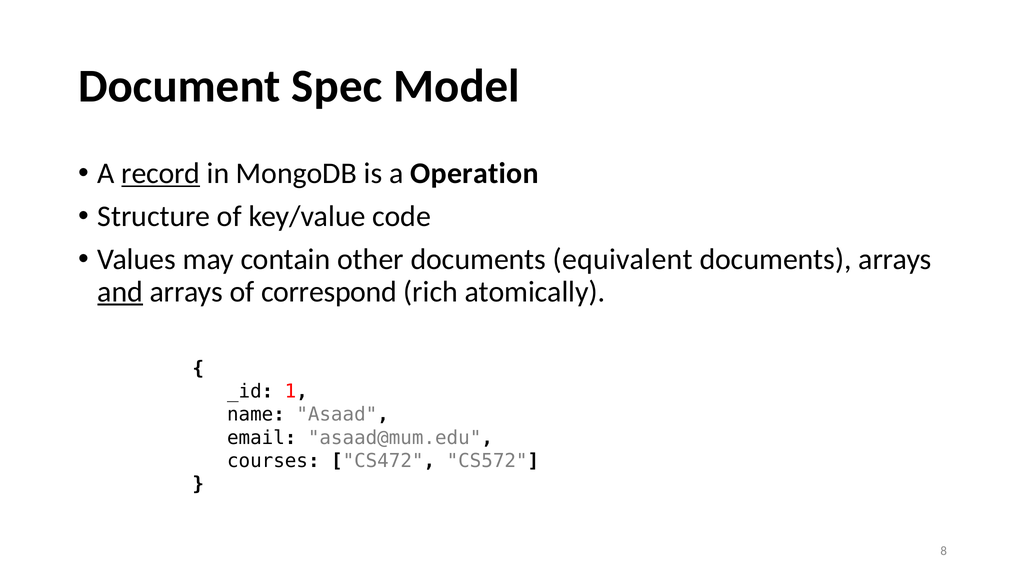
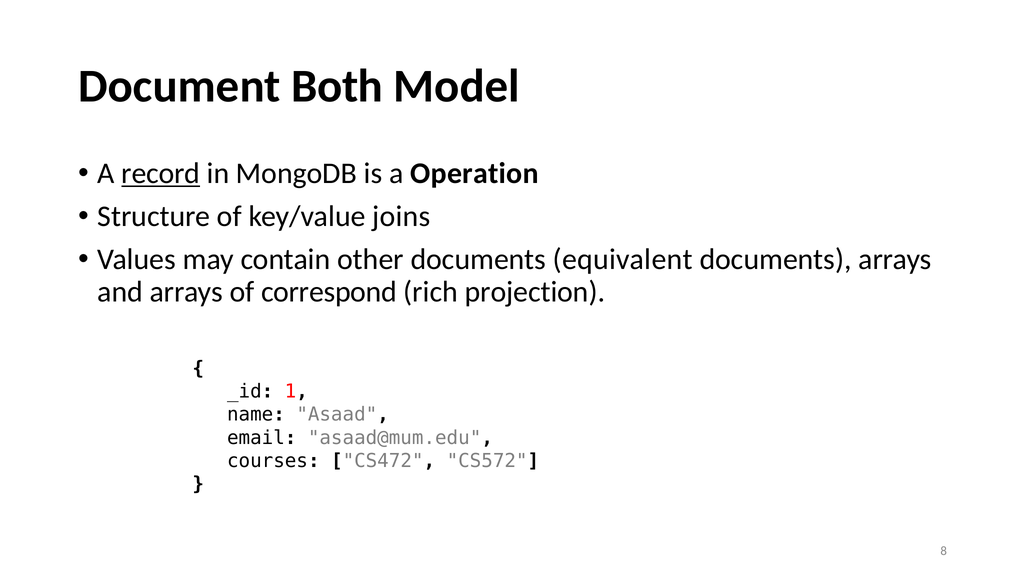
Spec: Spec -> Both (337, 86)
code: code -> joins (401, 216)
and underline: present -> none (120, 292)
atomically: atomically -> projection (535, 292)
